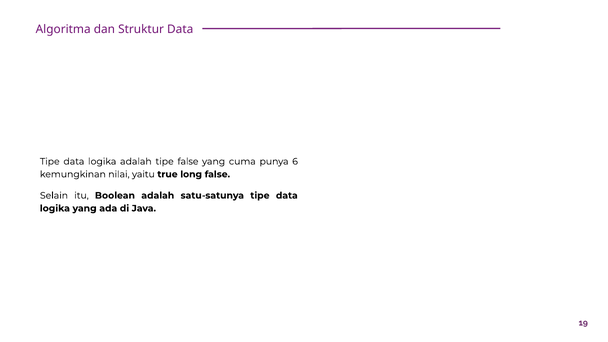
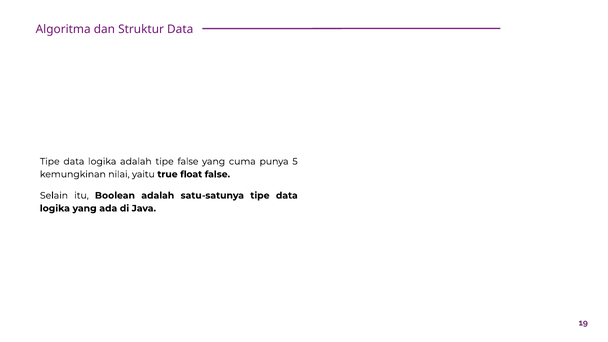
6: 6 -> 5 (295, 161)
long: long -> float (191, 174)
